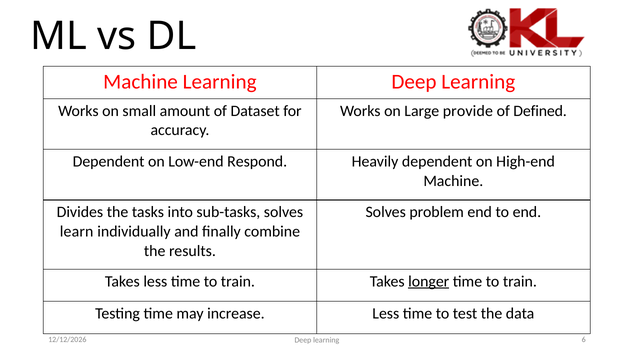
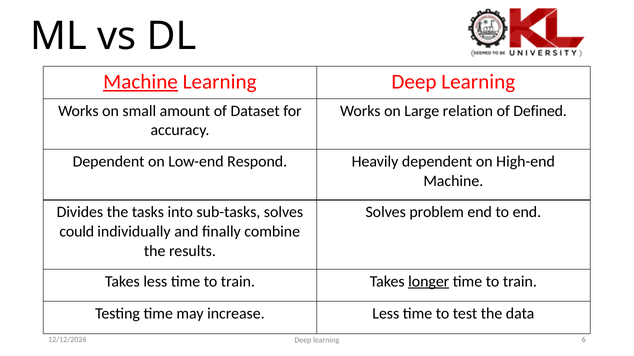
Machine underline: none -> present (141, 82)
provide: provide -> relation (468, 111)
learn: learn -> could (77, 232)
